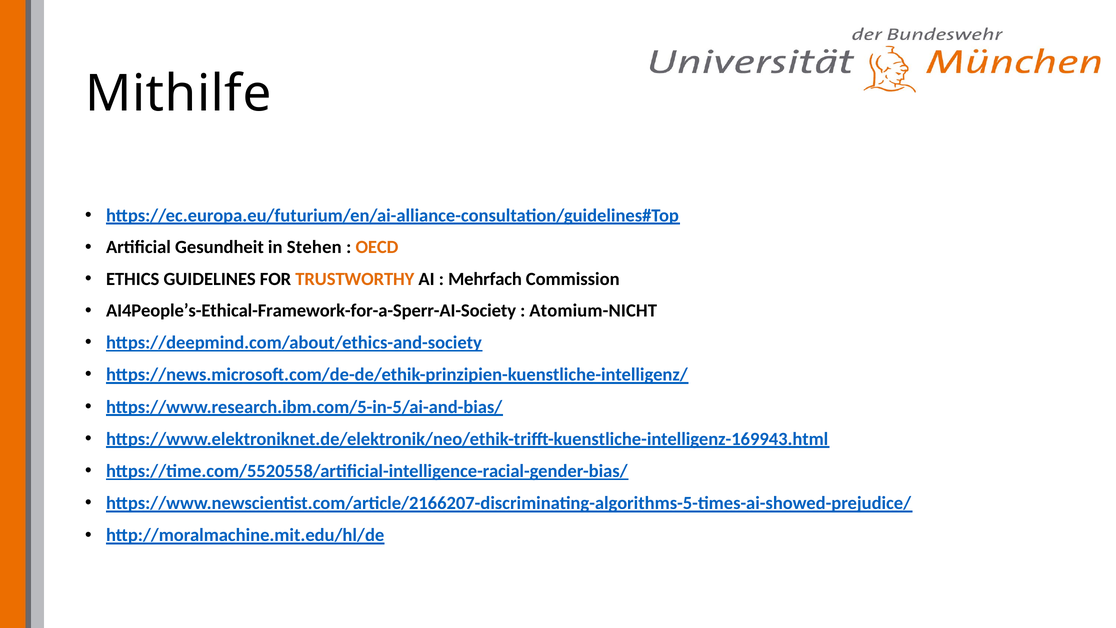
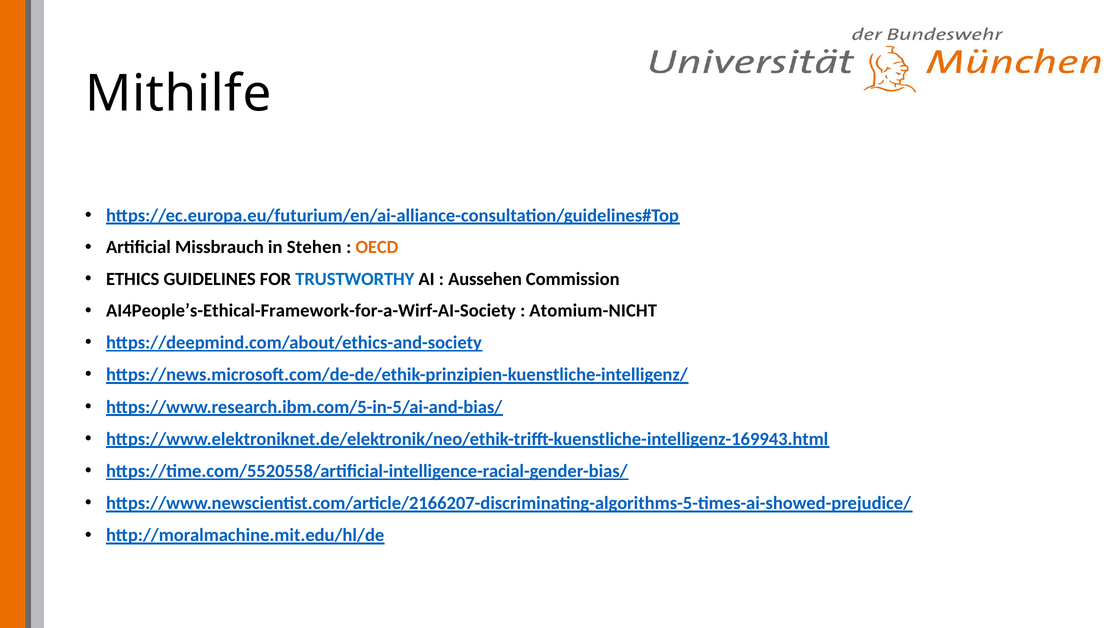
Gesundheit: Gesundheit -> Missbrauch (219, 247)
TRUSTWORTHY colour: orange -> blue (355, 279)
Mehrfach: Mehrfach -> Aussehen (485, 279)
AI4People’s-Ethical-Framework-for-a-Sperr-AI-Society: AI4People’s-Ethical-Framework-for-a-Sperr-AI-Society -> AI4People’s-Ethical-Framework-for-a-Wirf-AI-Society (311, 311)
